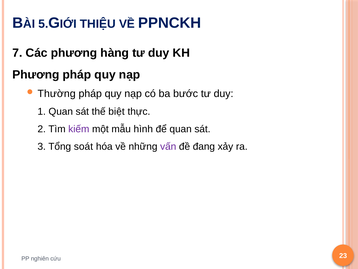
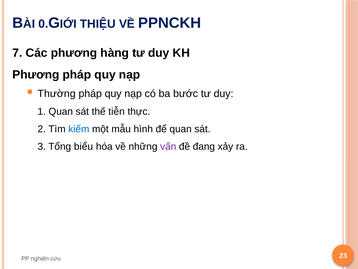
5: 5 -> 0 (43, 24)
biệt: biệt -> tiễn (117, 111)
kiếm colour: purple -> blue (79, 129)
soát: soát -> biểu (83, 146)
